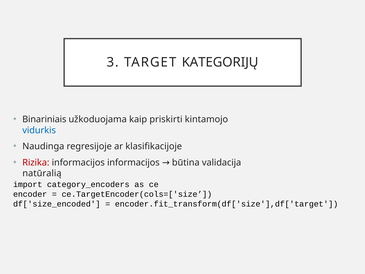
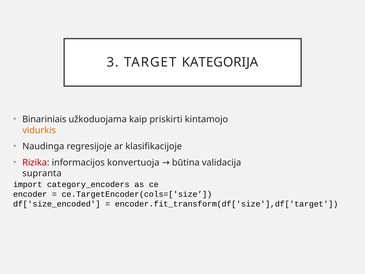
KATEGORIJŲ: KATEGORIJŲ -> KATEGORIJA (220, 62)
vidurkis colour: blue -> orange (39, 130)
informacijos informacijos: informacijos -> konvertuoja (133, 162)
natūralią: natūralią -> supranta (42, 173)
